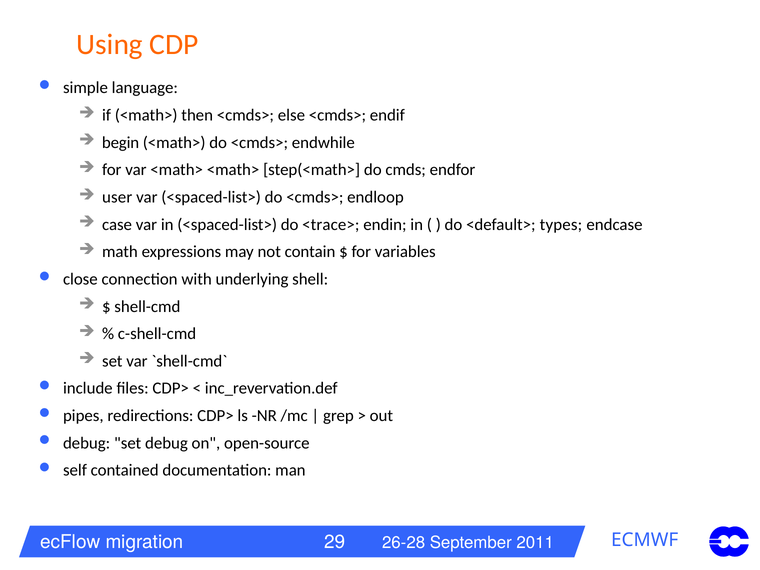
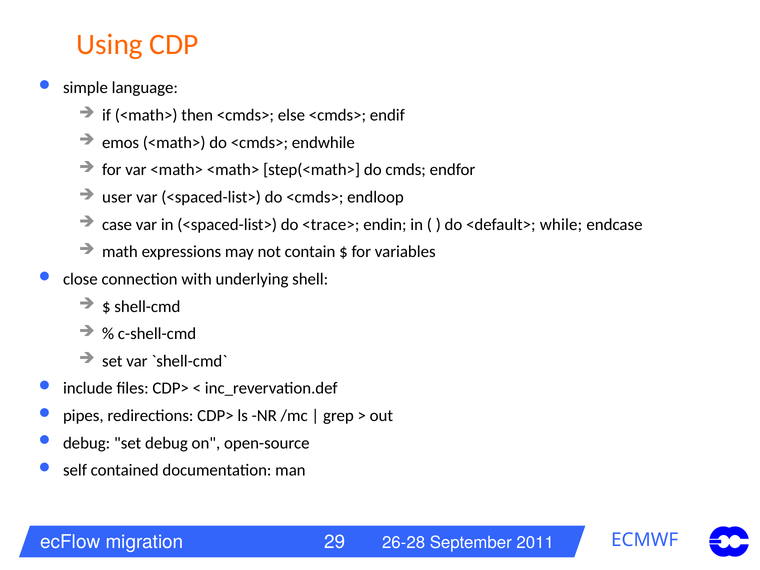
begin: begin -> emos (121, 143)
types: types -> while (561, 224)
